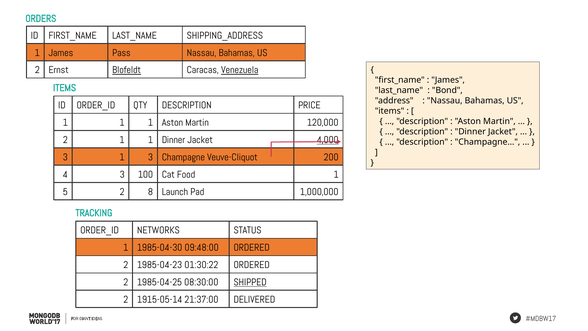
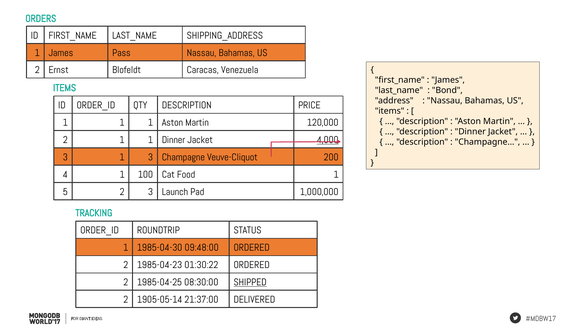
Blofeldt underline: present -> none (127, 70)
Venezuela underline: present -> none (240, 70)
4 3: 3 -> 1 (122, 174)
2 8: 8 -> 3 (151, 192)
NETWORKS: NETWORKS -> ROUNDTRIP (158, 230)
1915-05-14: 1915-05-14 -> 1905-05-14 (160, 299)
